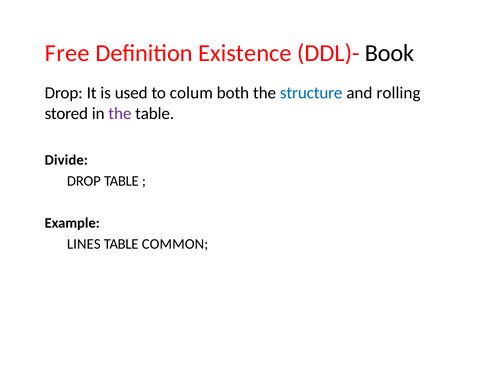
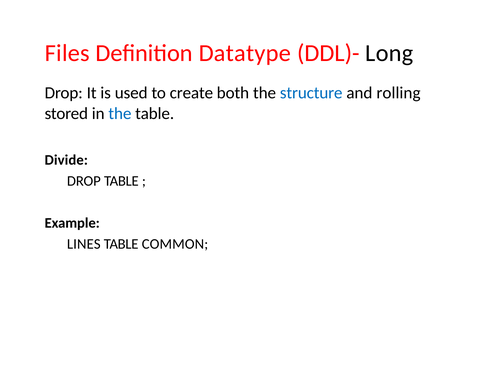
Free: Free -> Files (67, 53)
Existence: Existence -> Datatype (245, 53)
Book: Book -> Long (389, 53)
colum: colum -> create (191, 93)
the colour: purple -> blue (120, 114)
